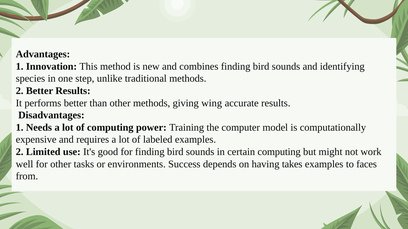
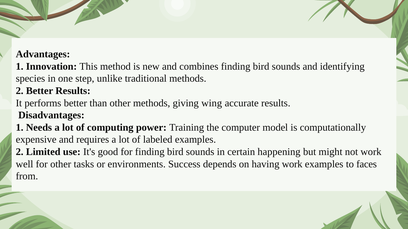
certain computing: computing -> happening (279, 152)
having takes: takes -> work (292, 164)
